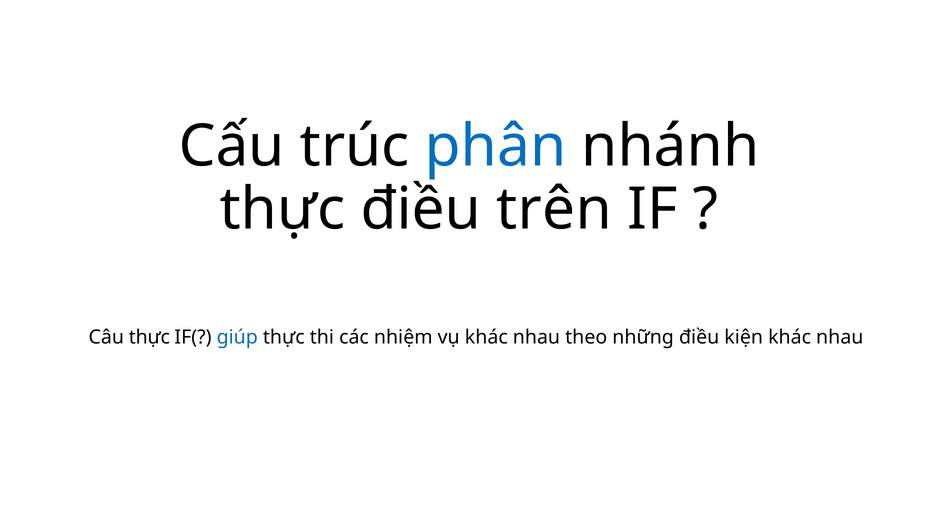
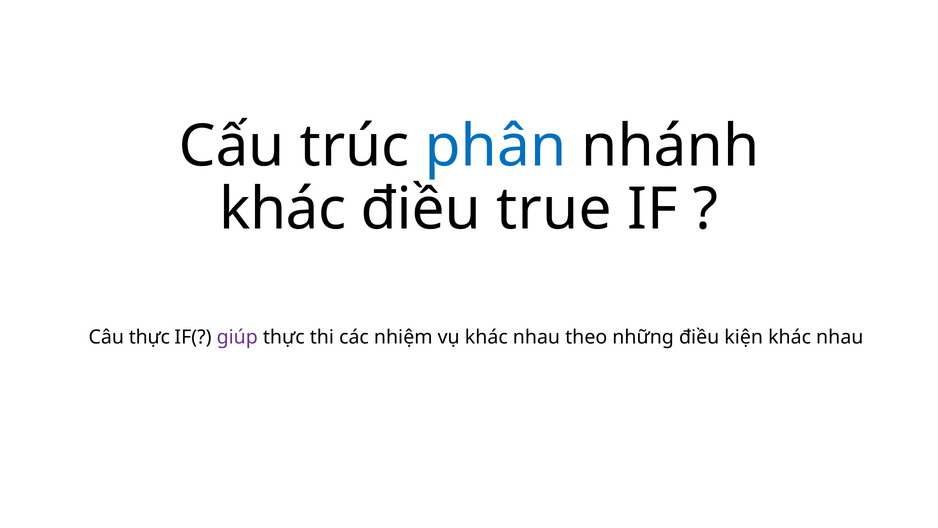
thực: thực -> khác (283, 209)
trên: trên -> true (554, 209)
giúp colour: blue -> purple (237, 337)
